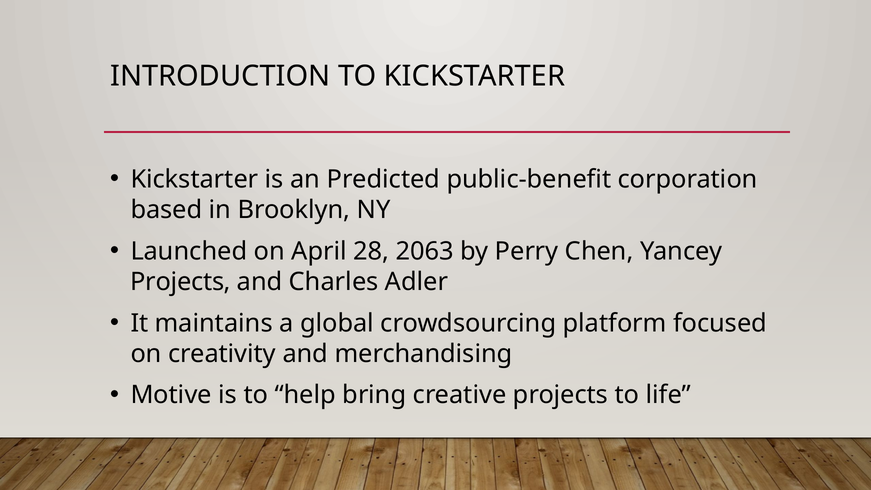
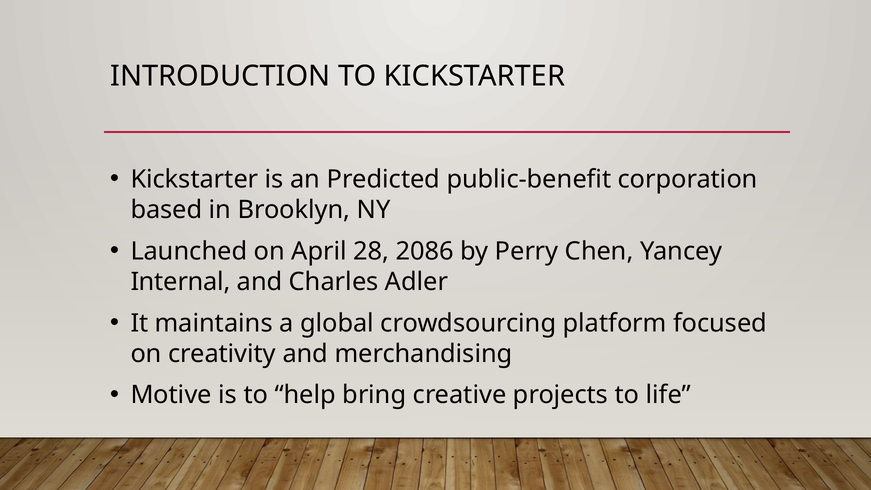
2063: 2063 -> 2086 (425, 251)
Projects: Projects -> Internal (181, 282)
